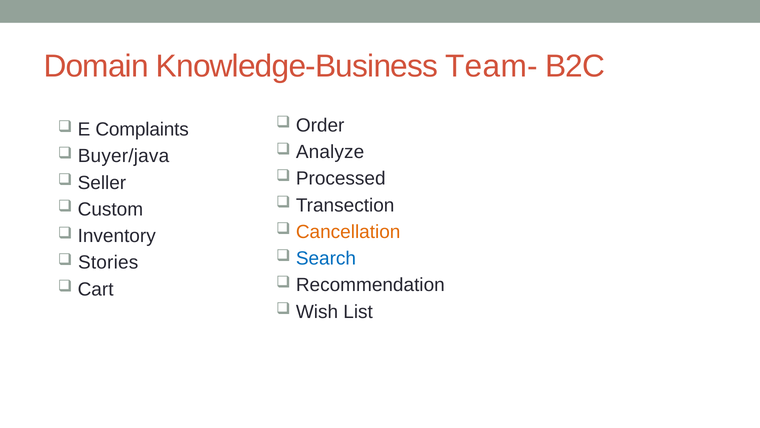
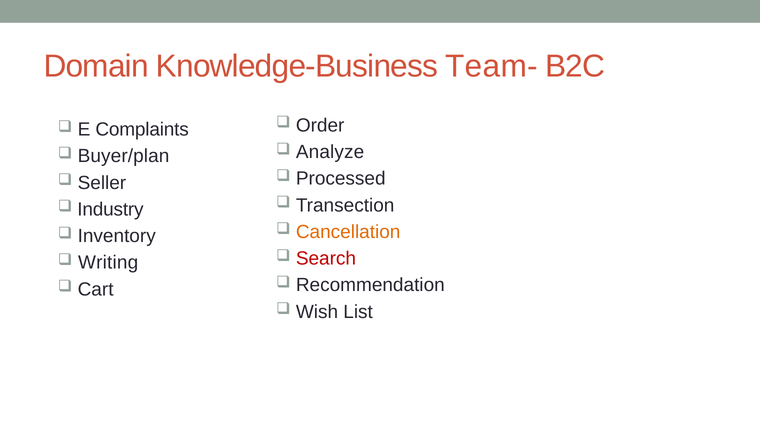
Buyer/java: Buyer/java -> Buyer/plan (124, 156)
Custom: Custom -> Industry (110, 209)
Search colour: blue -> red (326, 258)
Stories: Stories -> Writing (108, 262)
